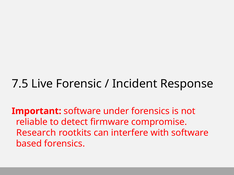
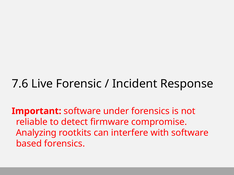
7.5: 7.5 -> 7.6 (20, 84)
Research: Research -> Analyzing (36, 133)
